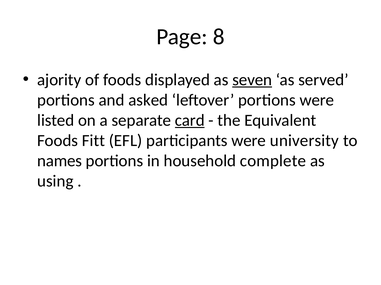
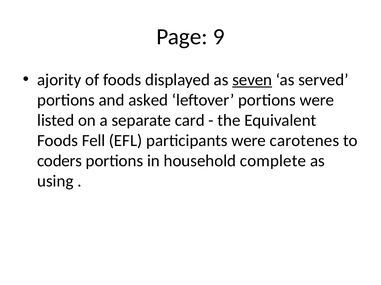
8: 8 -> 9 (219, 37)
card underline: present -> none (190, 121)
Fitt: Fitt -> Fell (94, 141)
university: university -> carotenes (304, 141)
names: names -> coders (60, 161)
